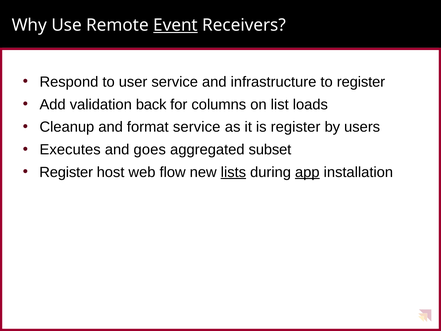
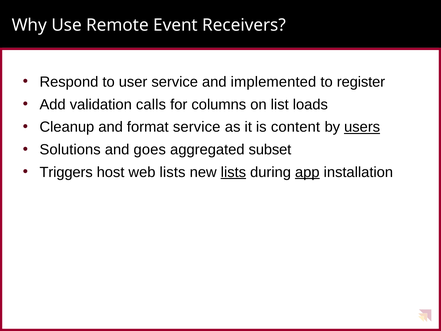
Event underline: present -> none (175, 25)
infrastructure: infrastructure -> implemented (273, 82)
back: back -> calls (151, 104)
is register: register -> content (296, 127)
users underline: none -> present (362, 127)
Executes: Executes -> Solutions (70, 150)
Register: Register -> Triggers (66, 172)
web flow: flow -> lists (173, 172)
